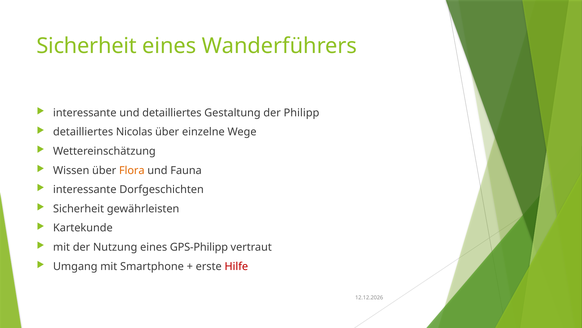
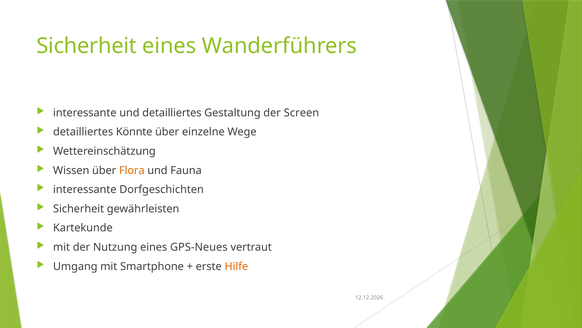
Philipp: Philipp -> Screen (301, 113)
Nicolas: Nicolas -> Könnte (134, 132)
GPS-Philipp: GPS-Philipp -> GPS-Neues (199, 247)
Hilfe colour: red -> orange (236, 266)
